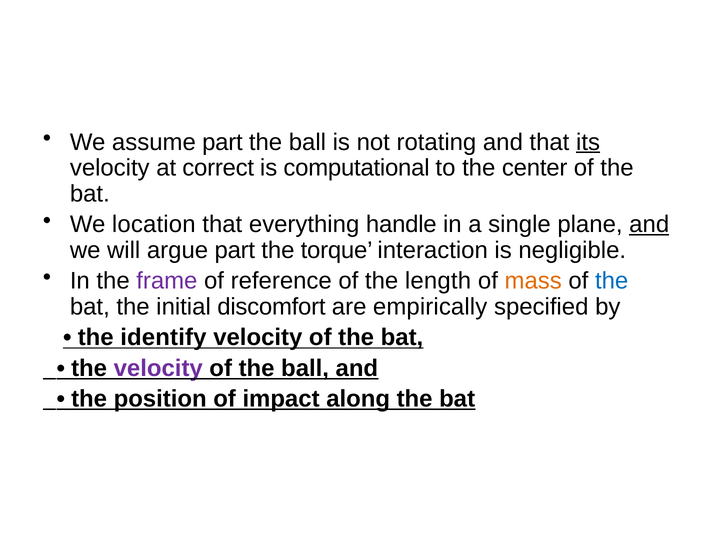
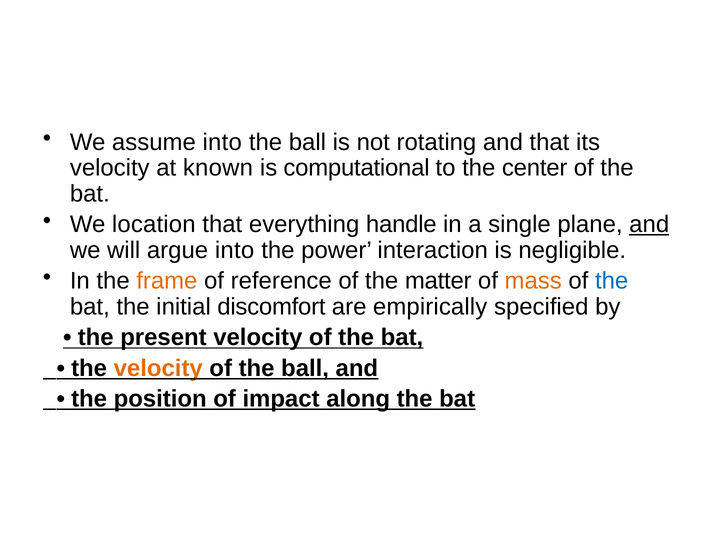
assume part: part -> into (222, 142)
its underline: present -> none (588, 142)
correct: correct -> known (218, 168)
argue part: part -> into (235, 250)
torque: torque -> power (336, 250)
frame colour: purple -> orange (167, 281)
length: length -> matter (438, 281)
identify: identify -> present (163, 337)
velocity colour: purple -> orange (158, 368)
